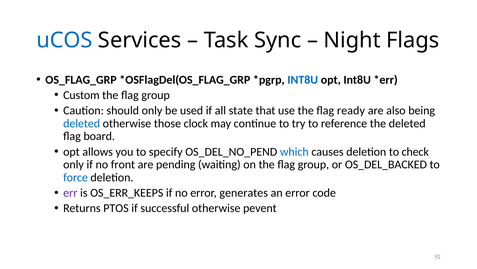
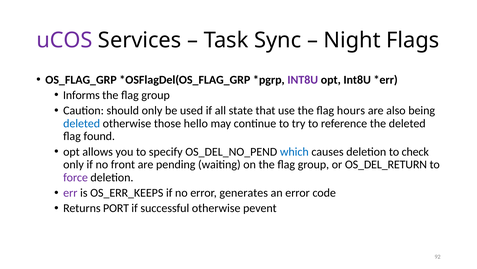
uCOS colour: blue -> purple (64, 40)
INT8U colour: blue -> purple (303, 80)
Custom: Custom -> Informs (81, 95)
ready: ready -> hours (351, 110)
clock: clock -> hello (196, 123)
board: board -> found (99, 136)
OS_DEL_BACKED: OS_DEL_BACKED -> OS_DEL_RETURN (386, 164)
force colour: blue -> purple (76, 177)
PTOS: PTOS -> PORT (116, 208)
